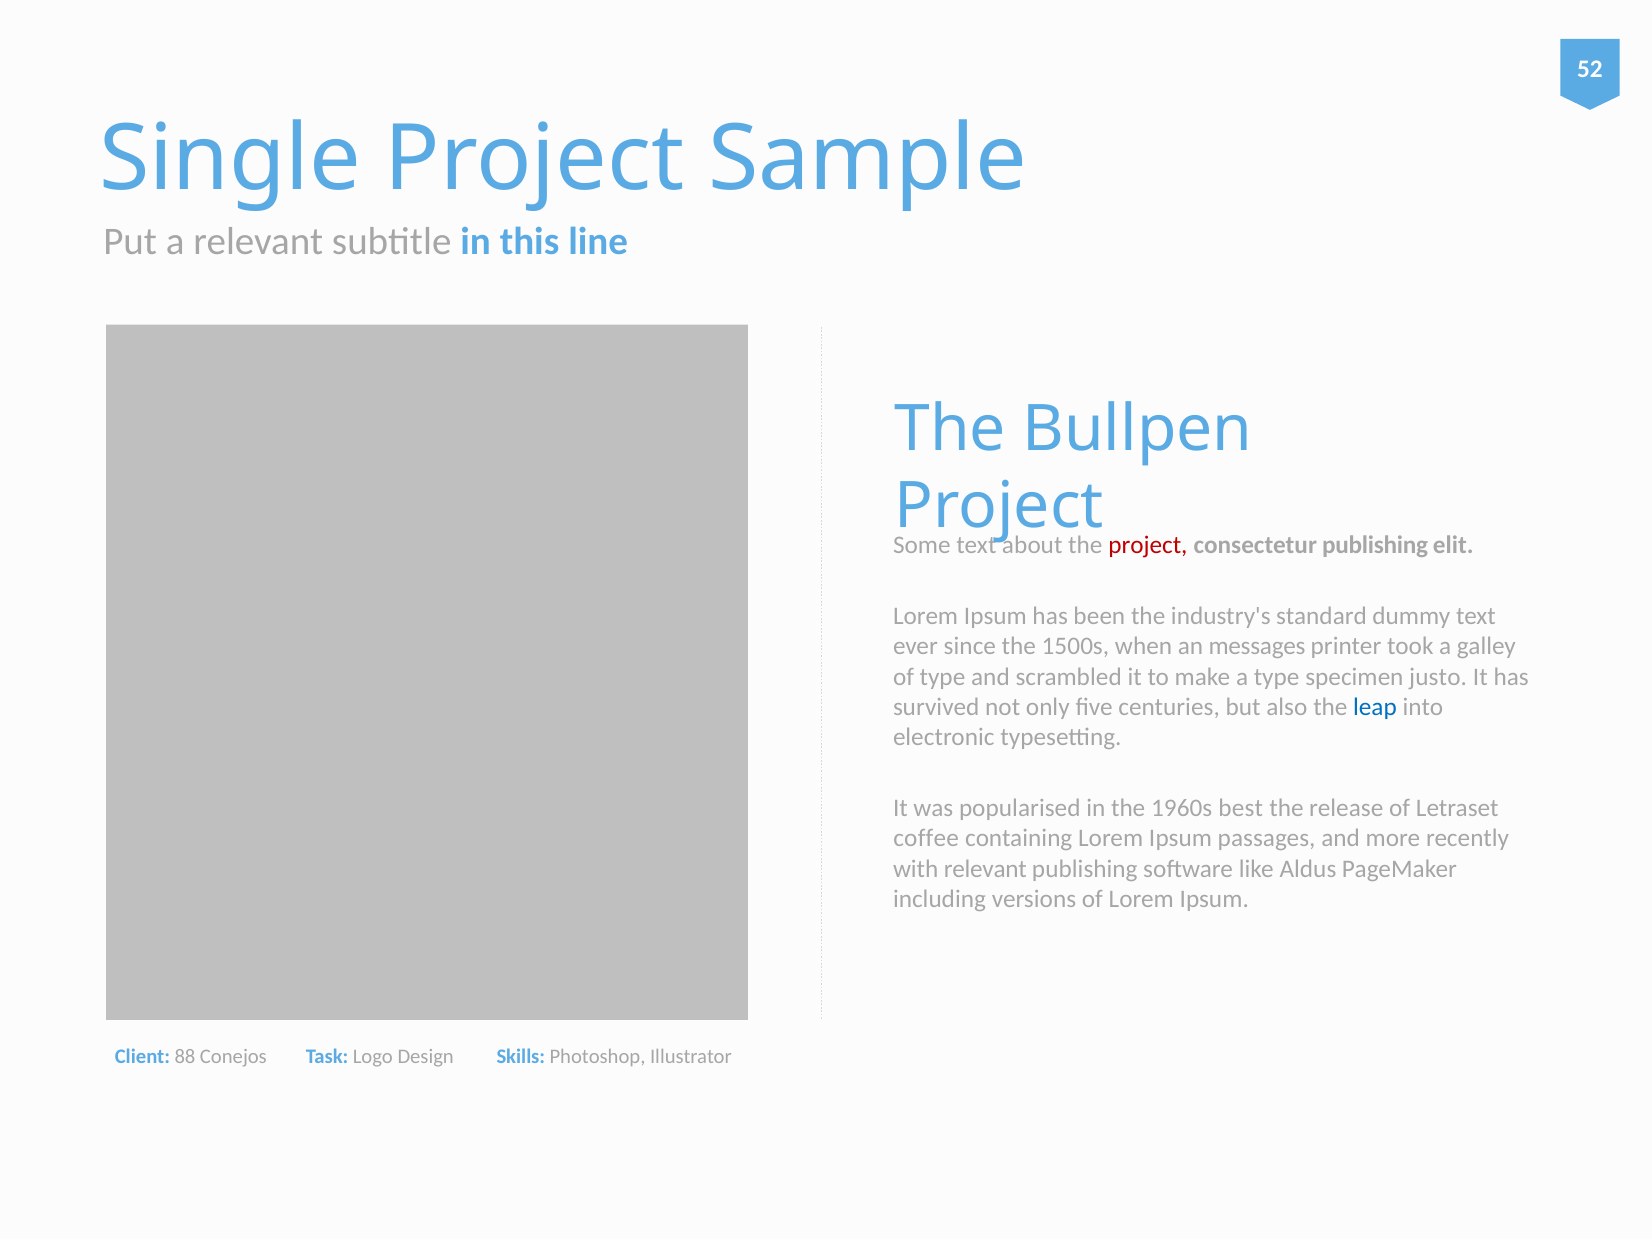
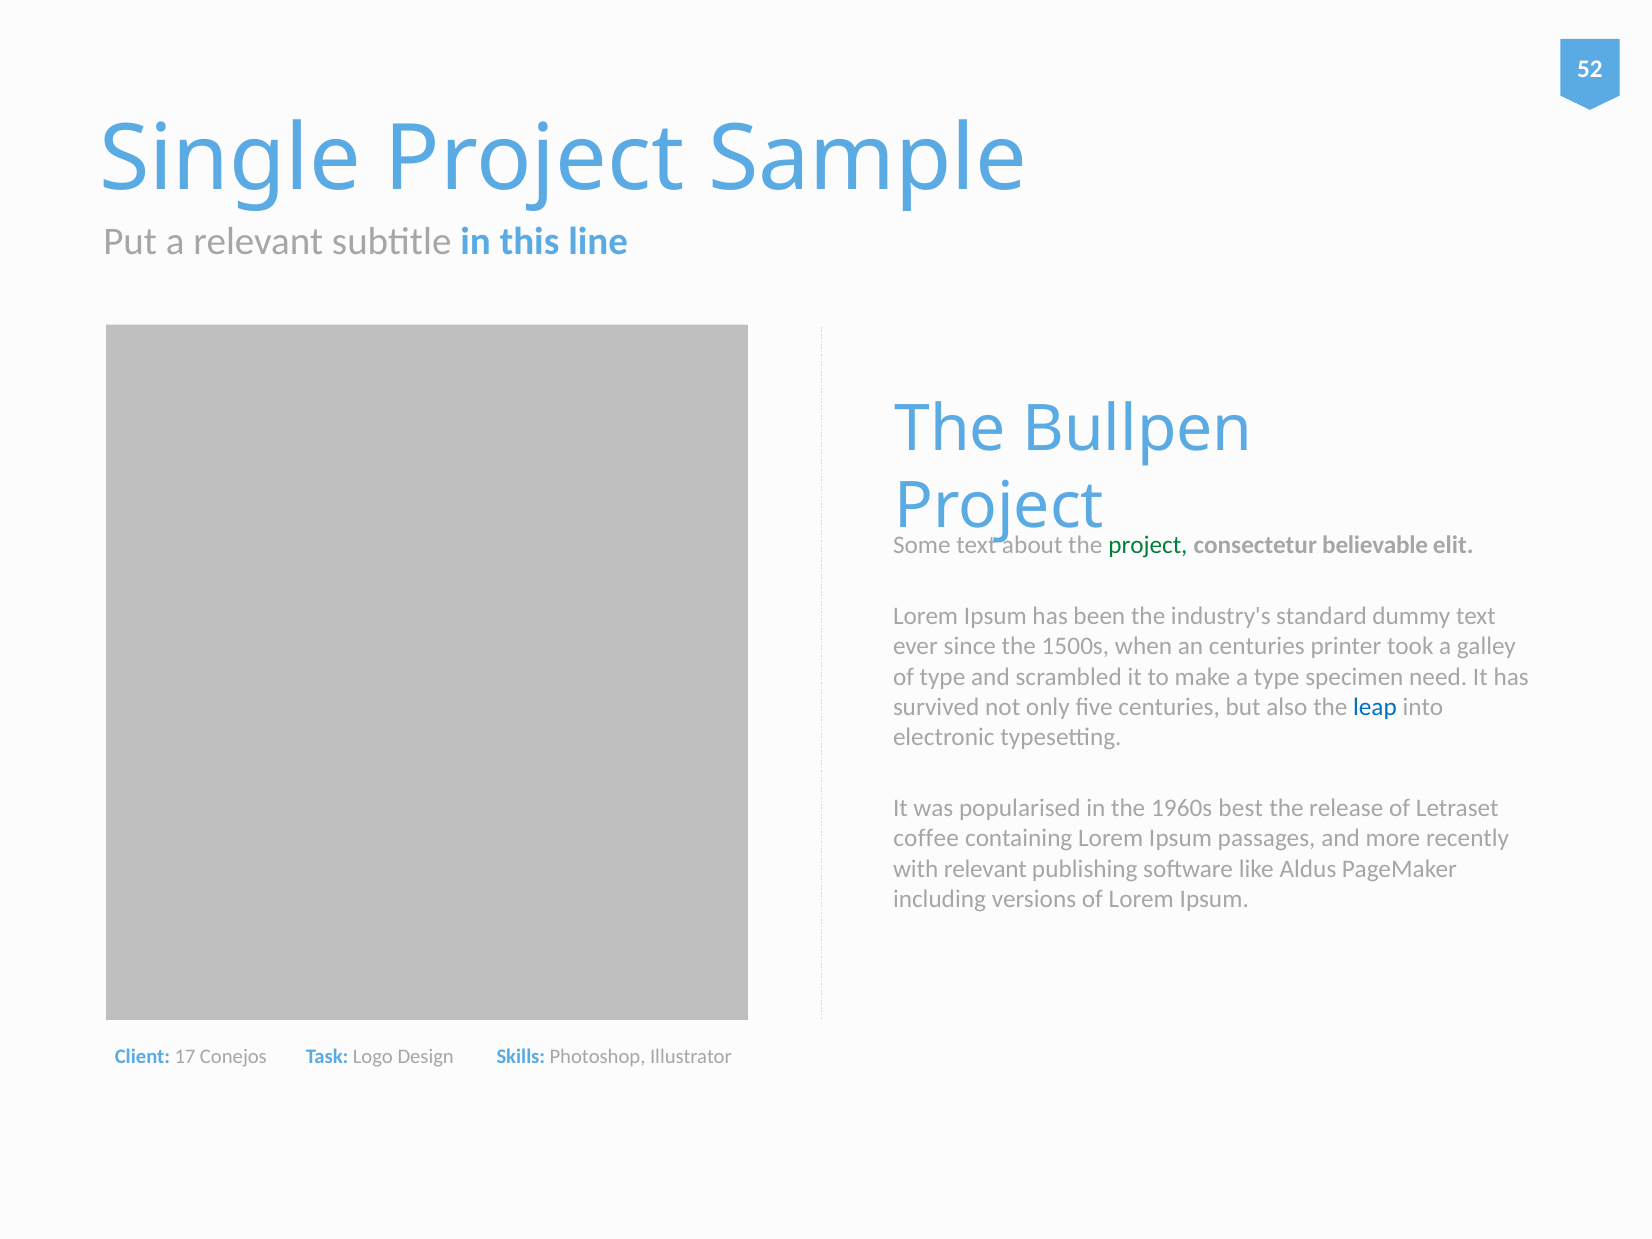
project colour: red -> green (1148, 546)
consectetur publishing: publishing -> believable (1375, 546)
an messages: messages -> centuries (1257, 647)
justo: justo -> need (1438, 677)
88: 88 -> 17 (185, 1057)
